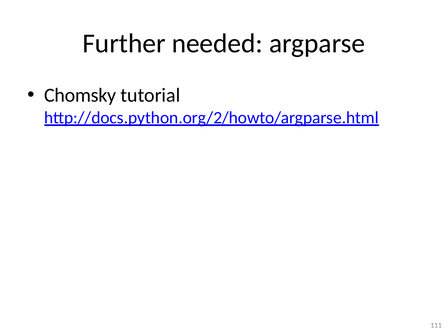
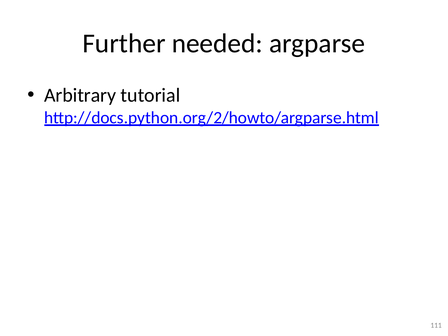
Chomsky: Chomsky -> Arbitrary (80, 95)
